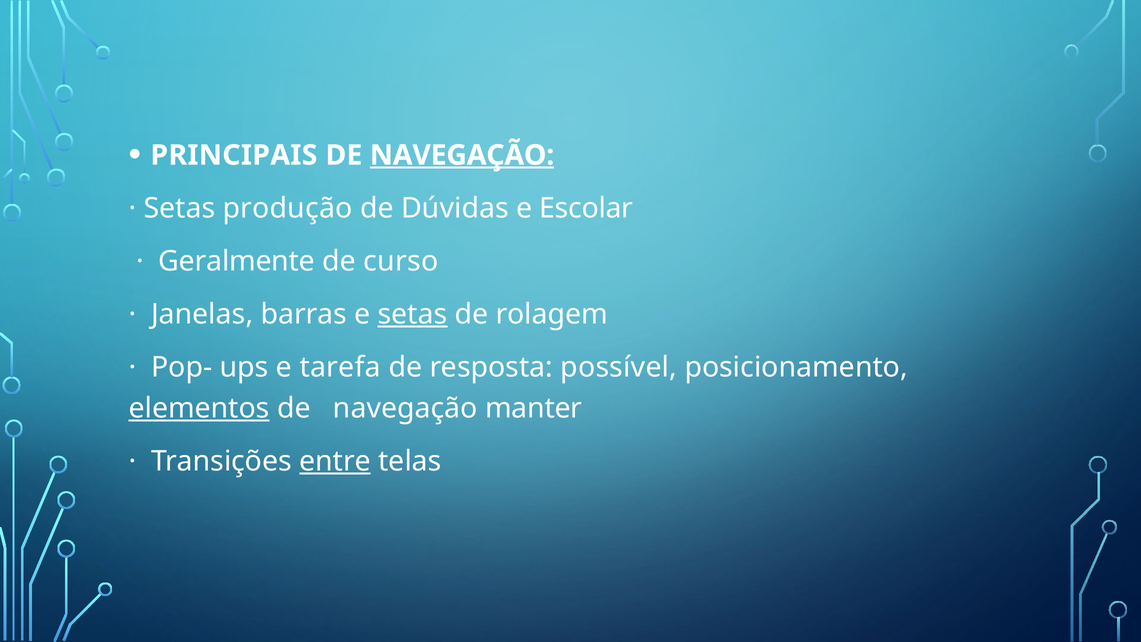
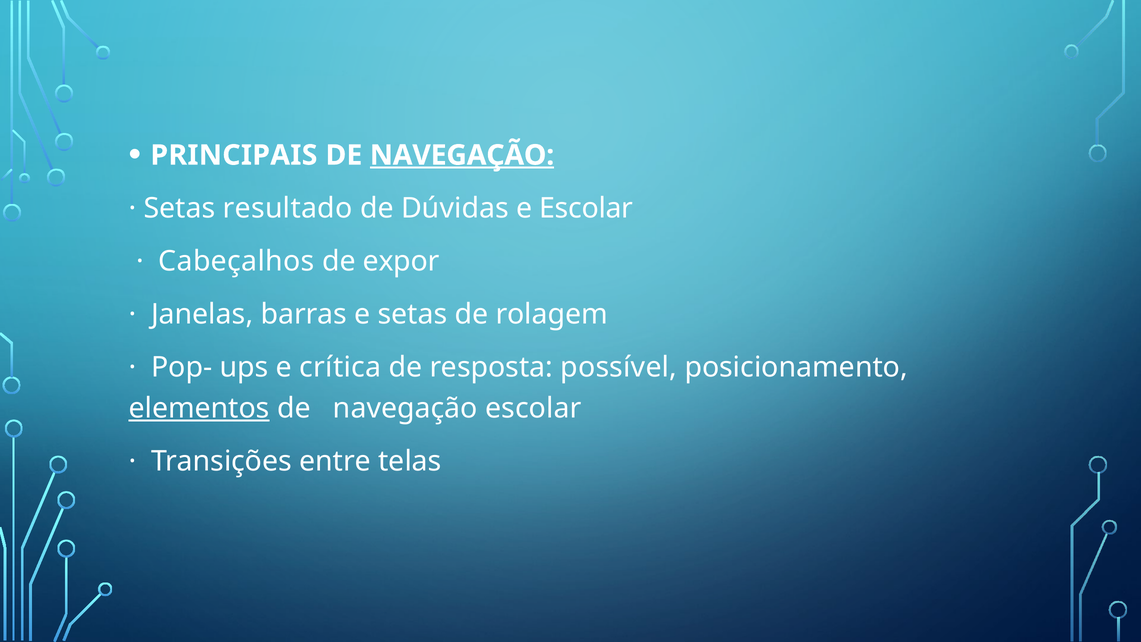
produção: produção -> resultado (288, 208)
Geralmente: Geralmente -> Cabeçalhos (236, 261)
curso: curso -> expor (401, 261)
setas underline: present -> none (413, 314)
tarefa: tarefa -> crítica (340, 367)
navegação manter: manter -> escolar (533, 408)
entre underline: present -> none (335, 461)
